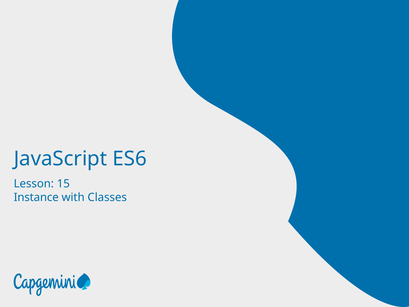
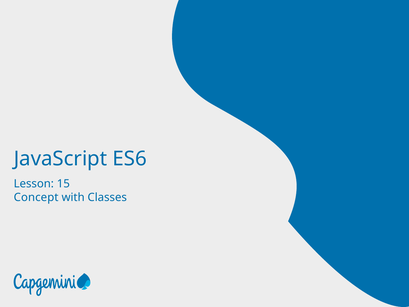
Instance: Instance -> Concept (36, 197)
